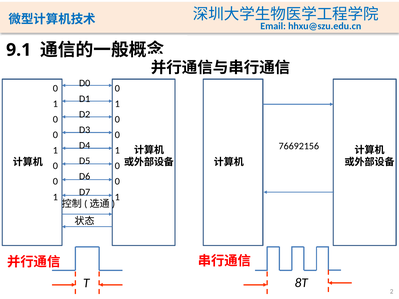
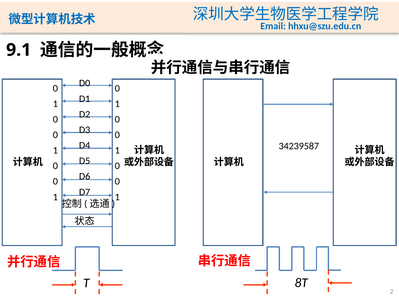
76692156: 76692156 -> 34239587 (299, 146)
